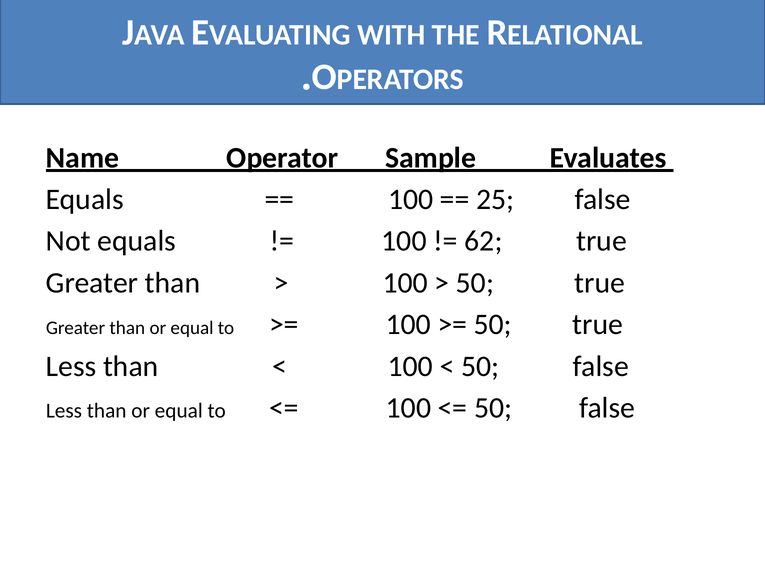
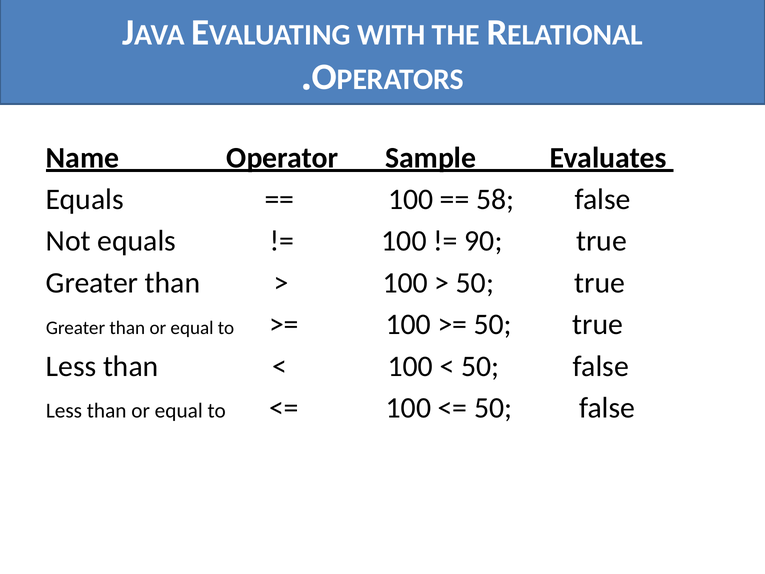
25: 25 -> 58 (495, 199)
62: 62 -> 90 (483, 241)
